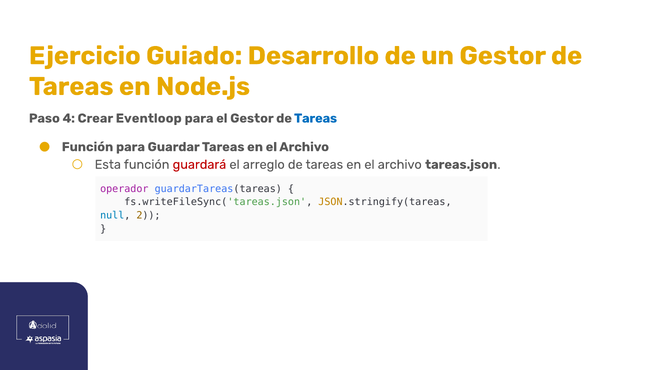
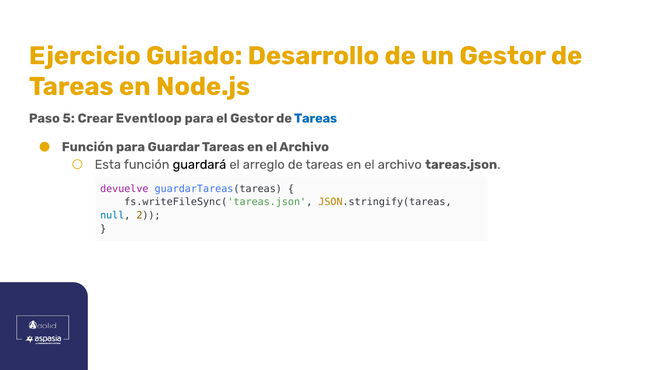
4: 4 -> 5 (69, 118)
guardará colour: red -> black (199, 164)
operador: operador -> devuelve (124, 188)
